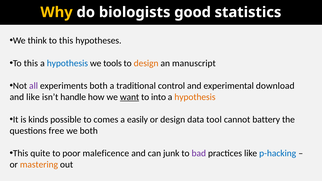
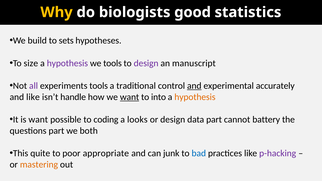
think: think -> build (37, 41)
this: this -> sets (66, 41)
this: this -> size (31, 63)
hypothesis colour: blue -> purple (67, 63)
design colour: orange -> purple (146, 63)
experiments both: both -> tools (99, 86)
and underline: none -> present (194, 86)
download: download -> accurately (275, 86)
is kinds: kinds -> want (38, 120)
comes: comes -> coding (106, 120)
easily: easily -> looks (137, 120)
data tool: tool -> part (214, 120)
questions free: free -> part (56, 131)
maleficence: maleficence -> appropriate (106, 153)
bad colour: purple -> blue (199, 153)
p-hacking colour: blue -> purple (278, 153)
